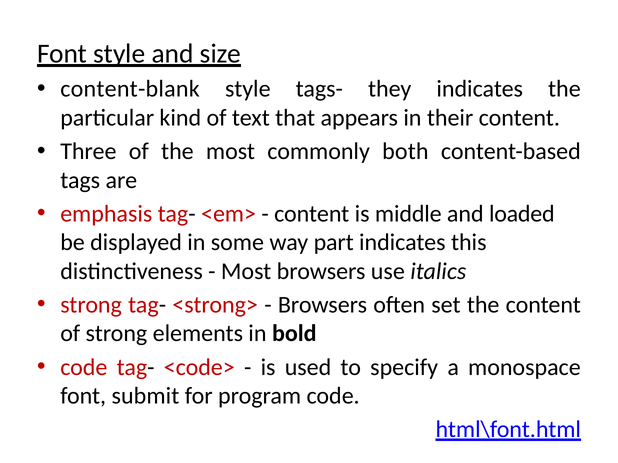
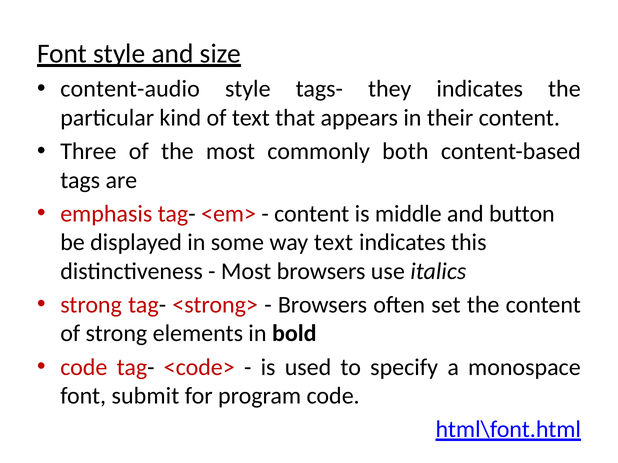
content-blank: content-blank -> content-audio (130, 89)
loaded: loaded -> button (522, 214)
way part: part -> text (334, 243)
